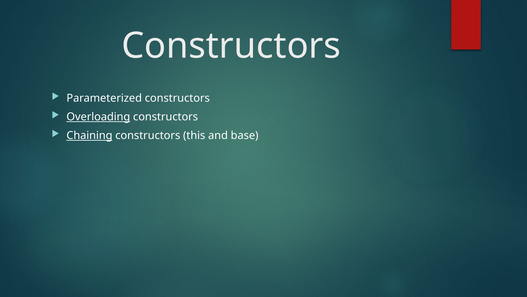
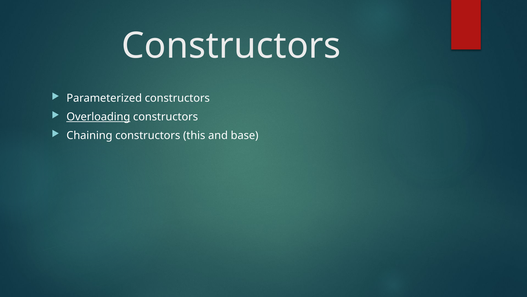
Chaining underline: present -> none (89, 135)
